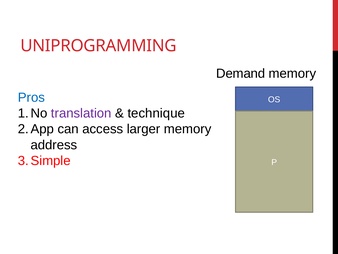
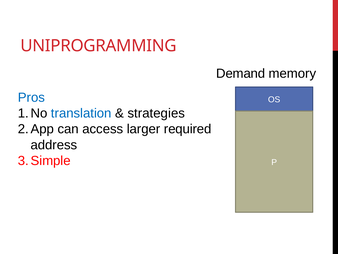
translation colour: purple -> blue (81, 113)
technique: technique -> strategies (156, 113)
larger memory: memory -> required (188, 129)
